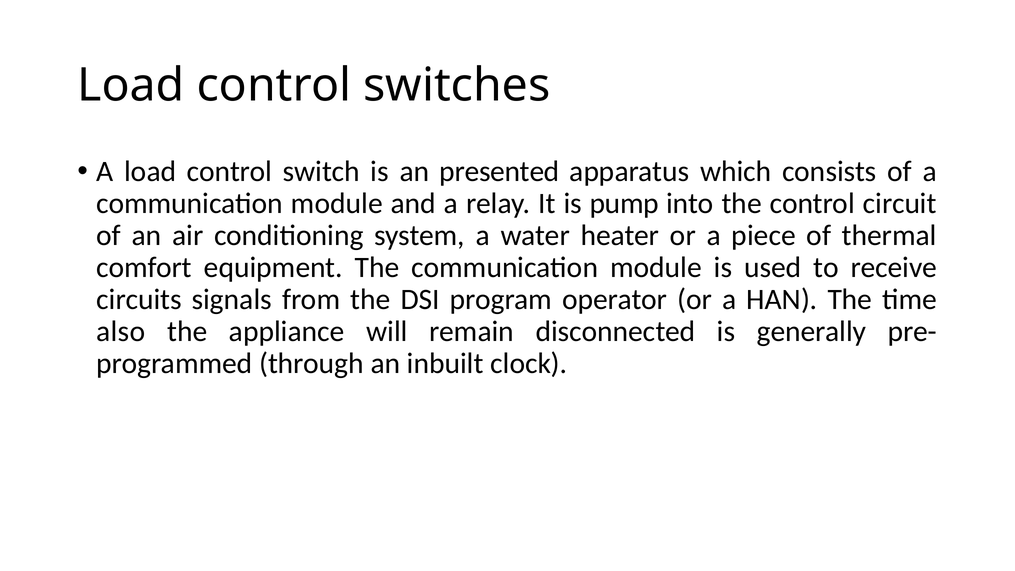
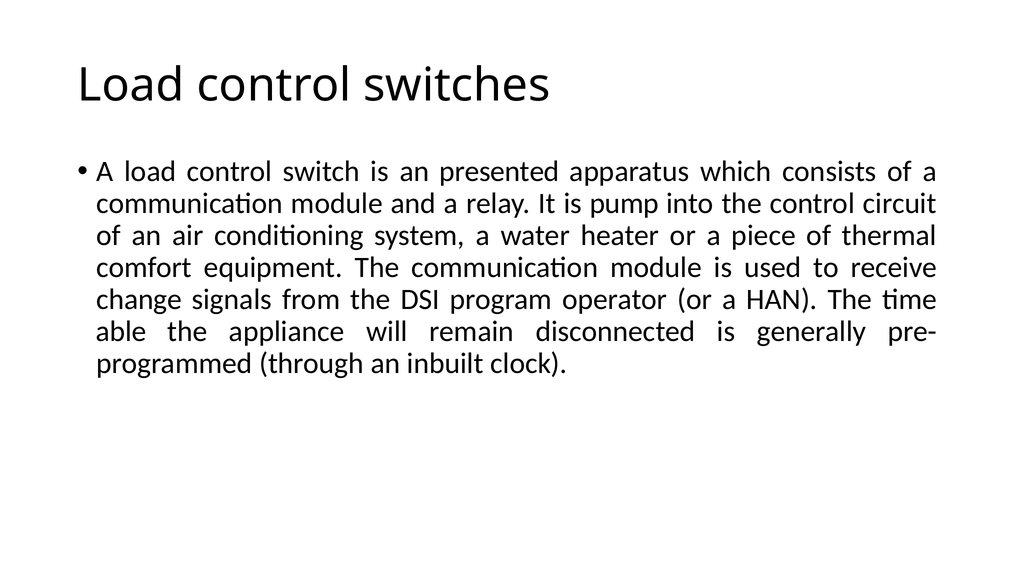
circuits: circuits -> change (139, 300)
also: also -> able (121, 331)
